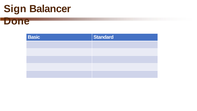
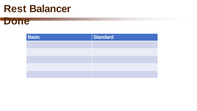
Sign: Sign -> Rest (15, 9)
